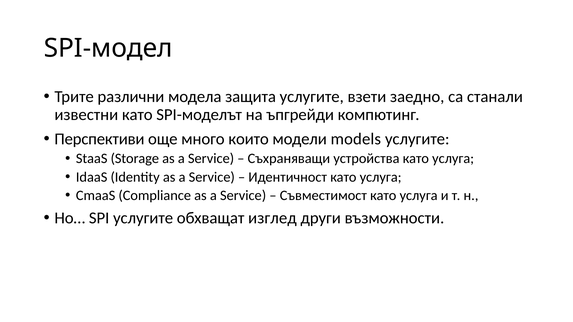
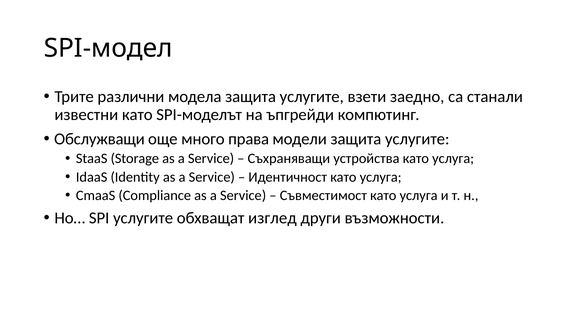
Перспективи: Перспективи -> Обслужващи (99, 139)
които: които -> права (249, 139)
модели models: models -> защита (356, 139)
